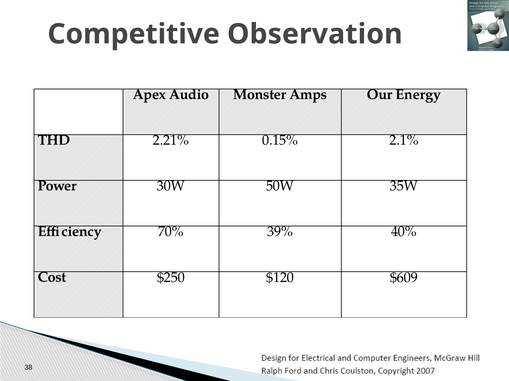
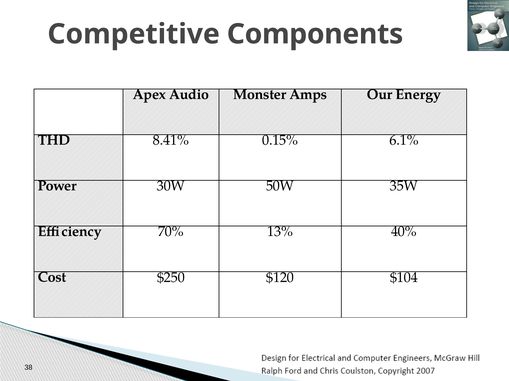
Observation: Observation -> Components (315, 34)
2.21%: 2.21% -> 8.41% (171, 140)
2.1%: 2.1% -> 6.1% (404, 140)
39%: 39% -> 13% (280, 232)
$609: $609 -> $104 (404, 278)
